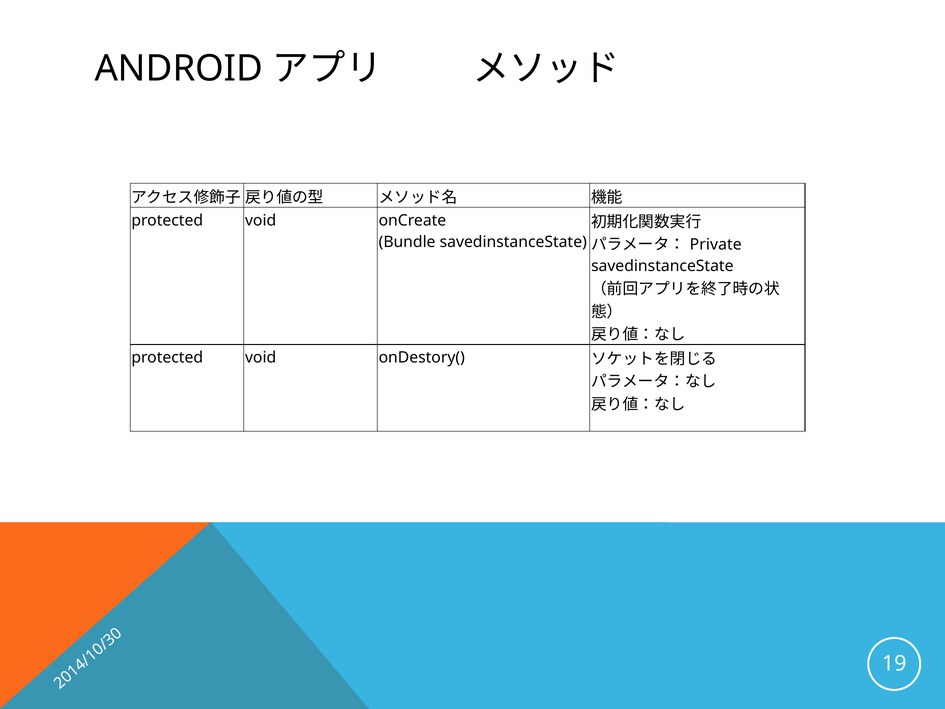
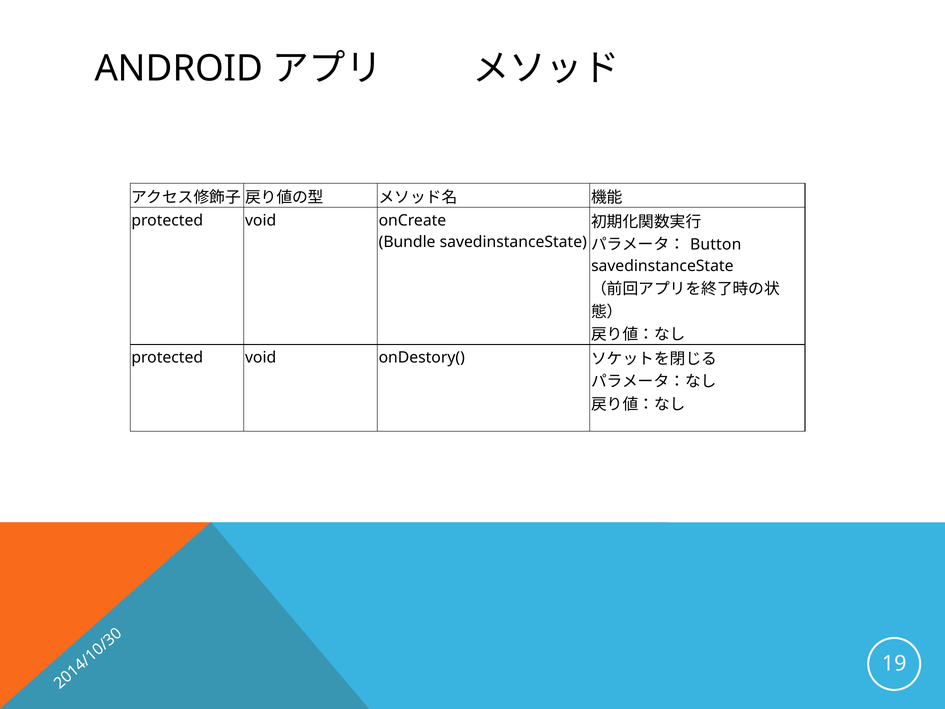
Private: Private -> Button (716, 245)
